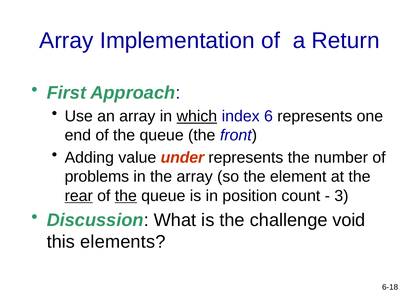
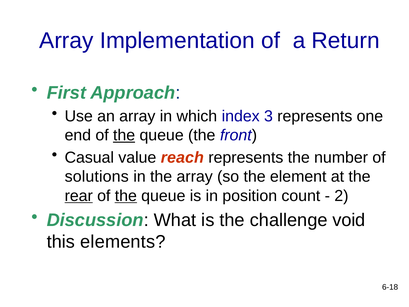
which underline: present -> none (197, 116)
6: 6 -> 3 (268, 116)
the underline: none -> present (124, 135)
Adding: Adding -> Casual (89, 157)
under: under -> reach (182, 157)
problems: problems -> solutions (97, 177)
3: 3 -> 2 (341, 196)
